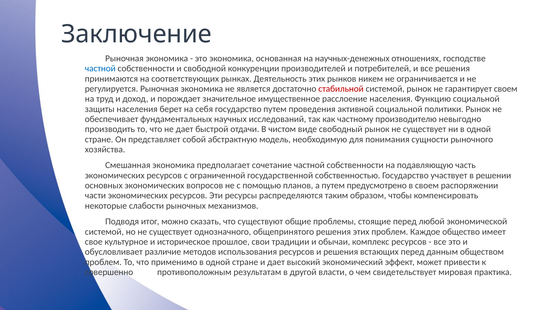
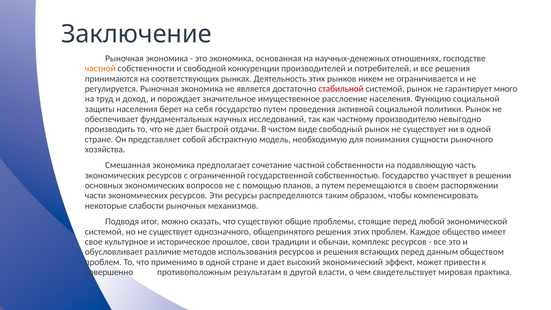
частной colour: blue -> orange (100, 69)
гарантирует своем: своем -> много (506, 89)
предусмотрено: предусмотрено -> перемещаются (377, 185)
